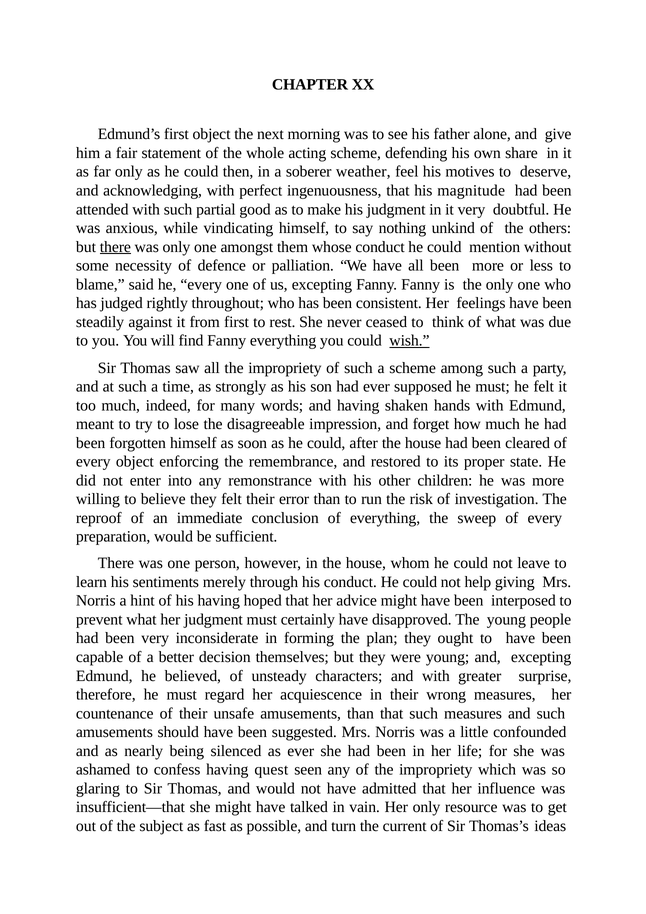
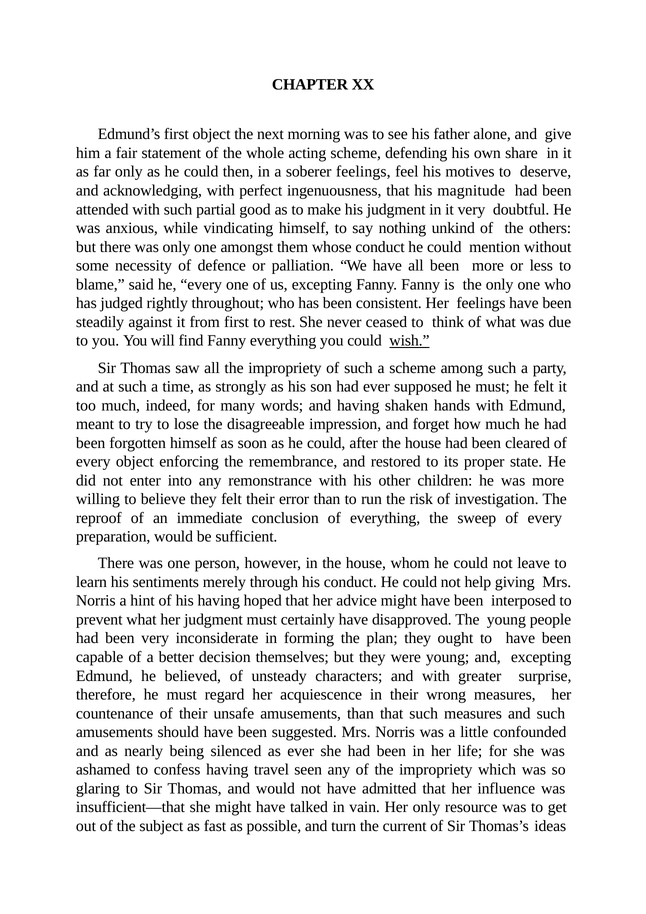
soberer weather: weather -> feelings (363, 172)
there underline: present -> none (115, 247)
quest: quest -> travel (271, 770)
